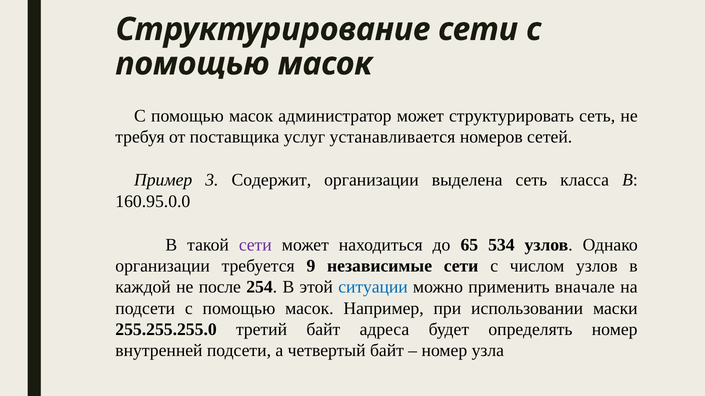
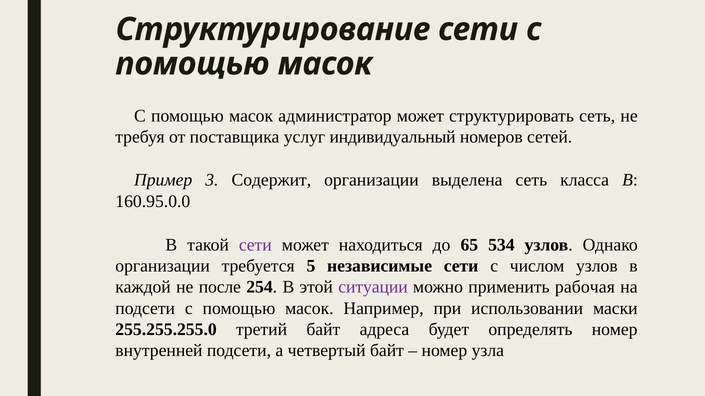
устанавливается: устанавливается -> индивидуальный (393, 137)
9: 9 -> 5 (311, 266)
ситуации colour: blue -> purple (373, 288)
вначале: вначале -> рабочая (585, 288)
